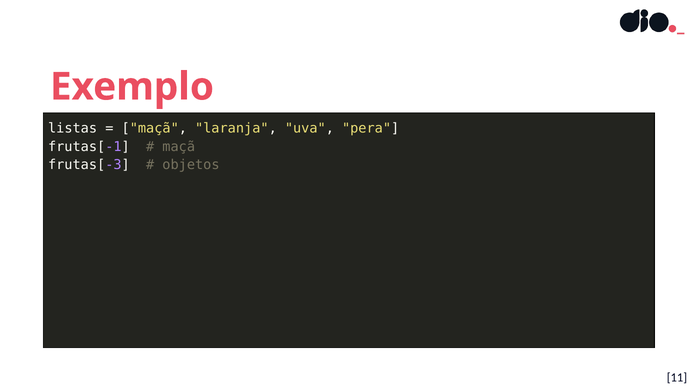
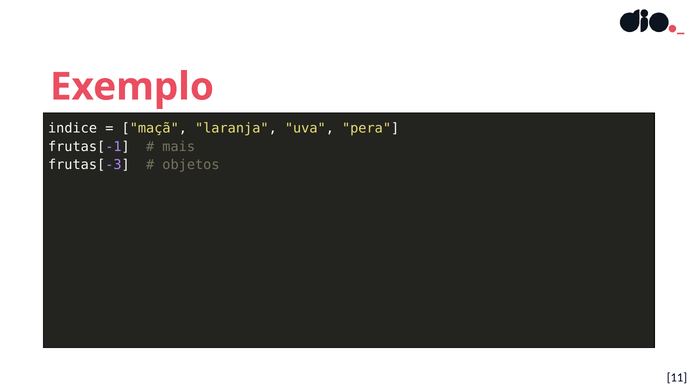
listas: listas -> indice (73, 128)
maçã: maçã -> mais (179, 147)
